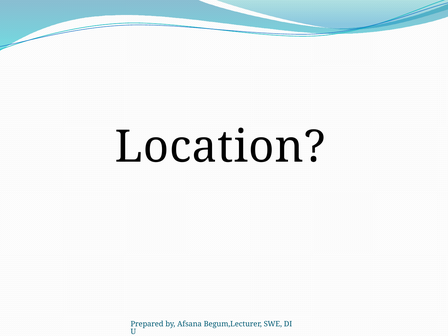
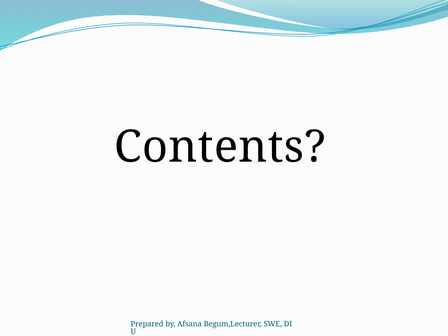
Location: Location -> Contents (220, 147)
